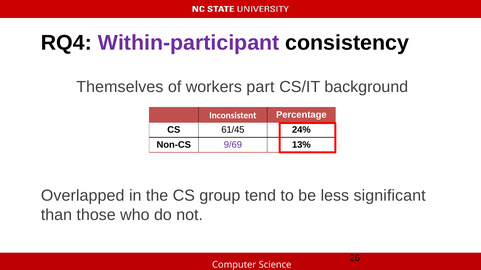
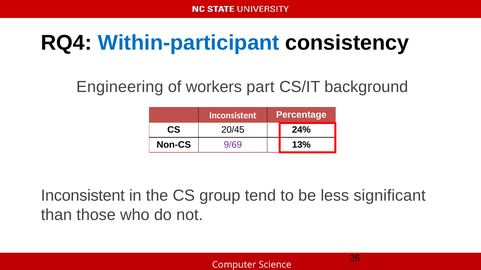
Within-participant colour: purple -> blue (189, 43)
Themselves: Themselves -> Engineering (120, 87)
61/45: 61/45 -> 20/45 (233, 130)
Overlapped: Overlapped -> Inconsistent (83, 196)
